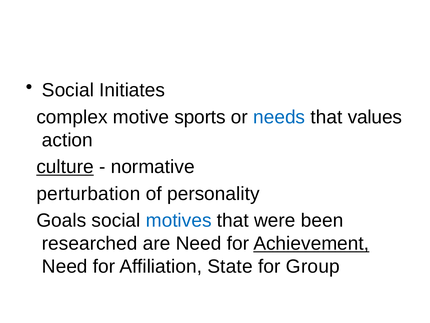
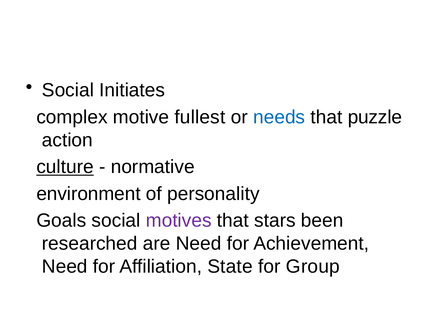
sports: sports -> fullest (200, 117)
values: values -> puzzle (375, 117)
perturbation: perturbation -> environment (89, 193)
motives colour: blue -> purple (179, 220)
were: were -> stars (275, 220)
Achievement underline: present -> none (311, 243)
